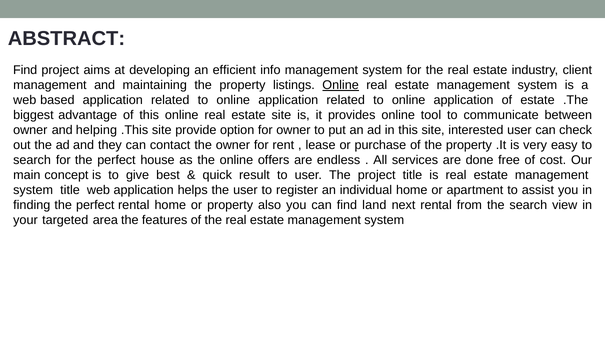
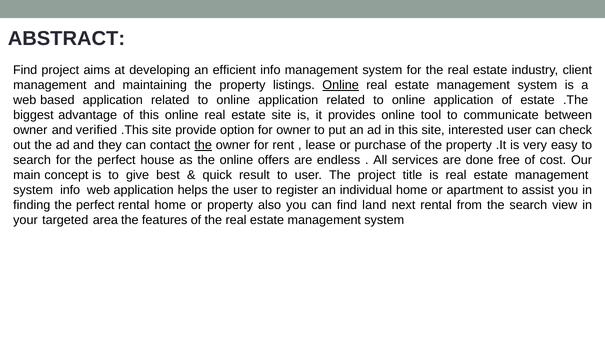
helping: helping -> verified (96, 130)
the underline: none -> present (203, 145)
system title: title -> info (70, 190)
